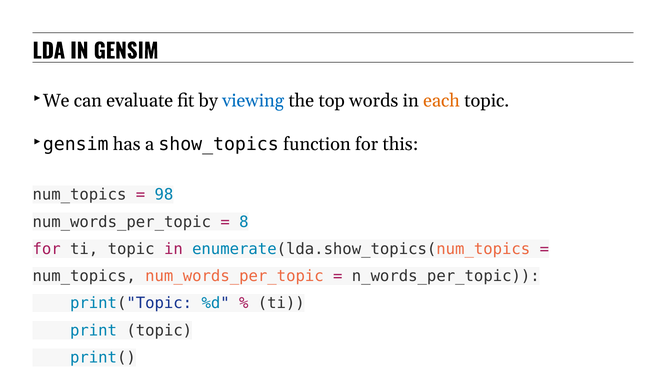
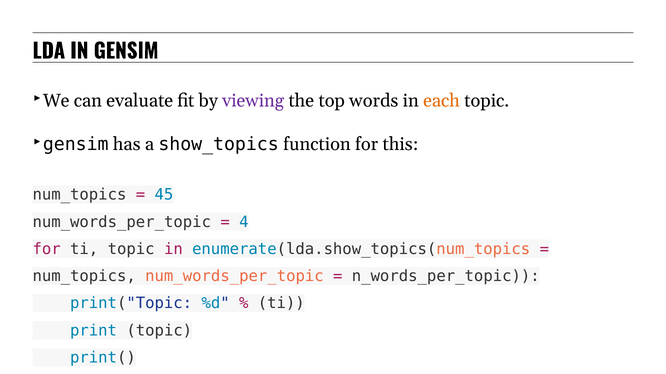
viewing colour: blue -> purple (253, 101)
98: 98 -> 45 (164, 195)
8: 8 -> 4 (244, 222)
